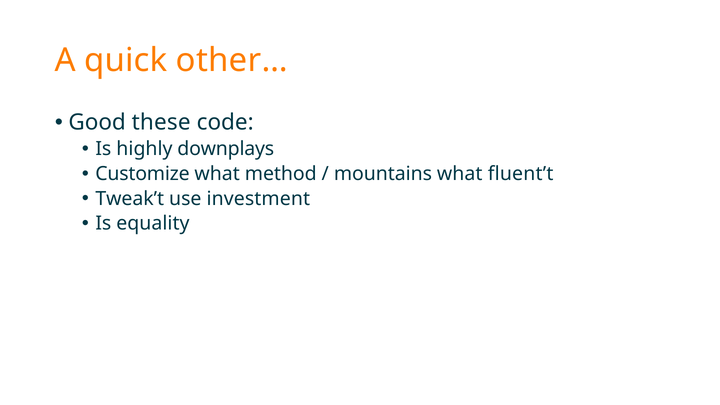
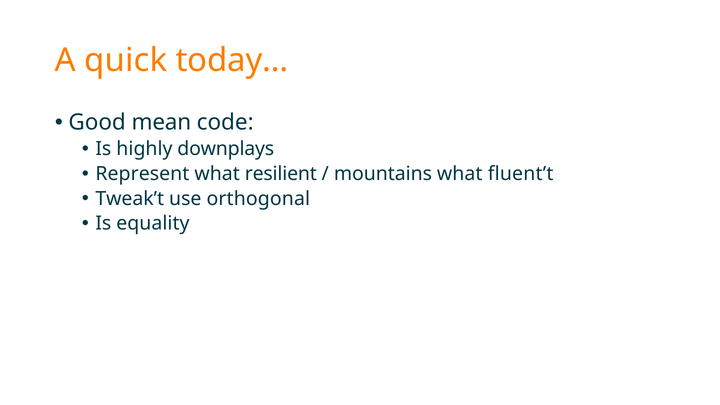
other…: other… -> today… (232, 60)
these: these -> mean (161, 123)
Customize: Customize -> Represent (142, 174)
method: method -> resilient (281, 174)
investment: investment -> orthogonal (258, 199)
